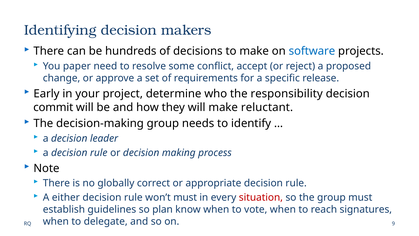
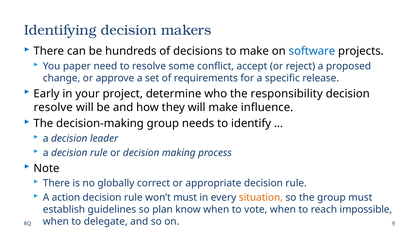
commit: commit -> resolve (53, 107)
reluctant: reluctant -> influence (267, 107)
either: either -> action (66, 197)
situation colour: red -> orange (261, 197)
signatures: signatures -> impossible (366, 209)
